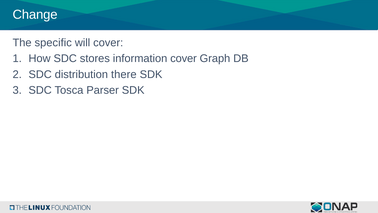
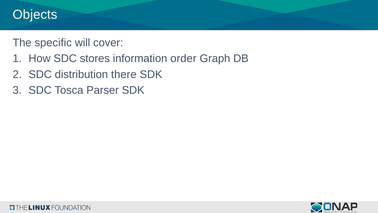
Change: Change -> Objects (35, 14)
information cover: cover -> order (183, 58)
